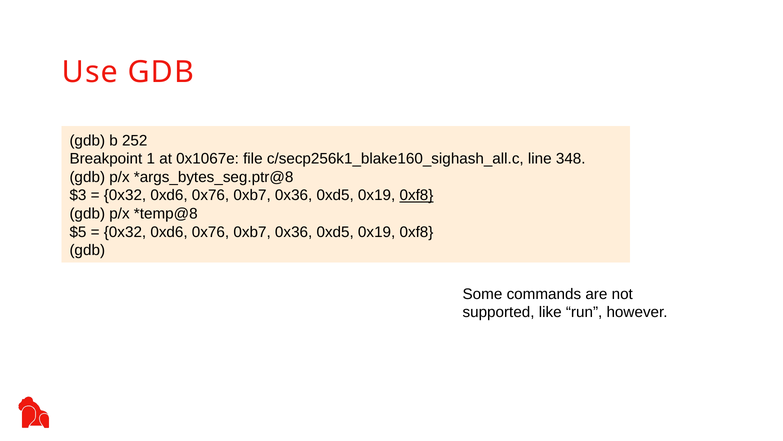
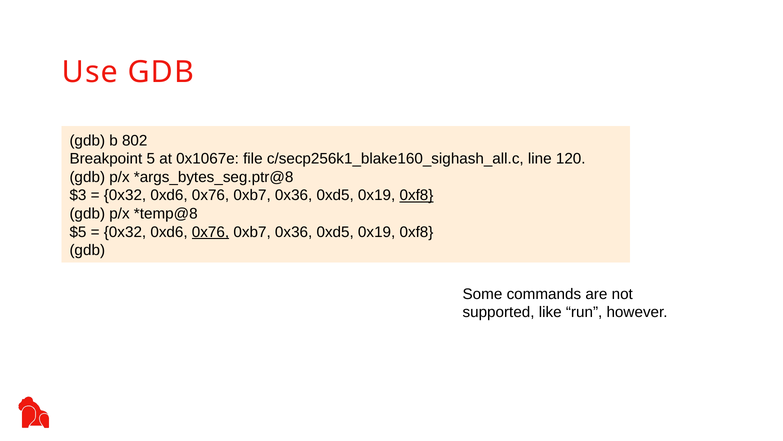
252: 252 -> 802 (135, 140)
1: 1 -> 5 (151, 159)
348: 348 -> 120 (571, 159)
0x76 underline: none -> present (211, 232)
